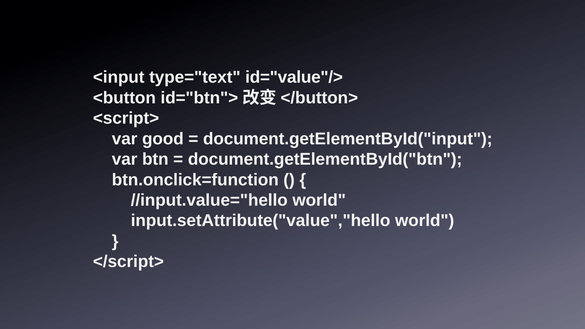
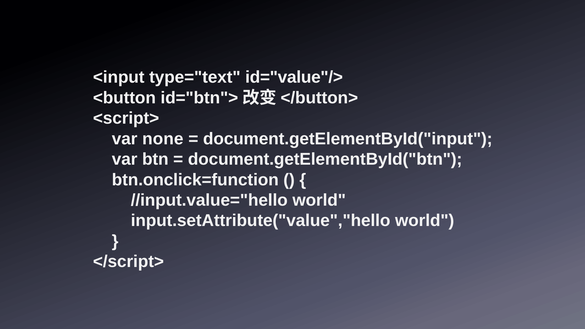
good: good -> none (163, 139)
